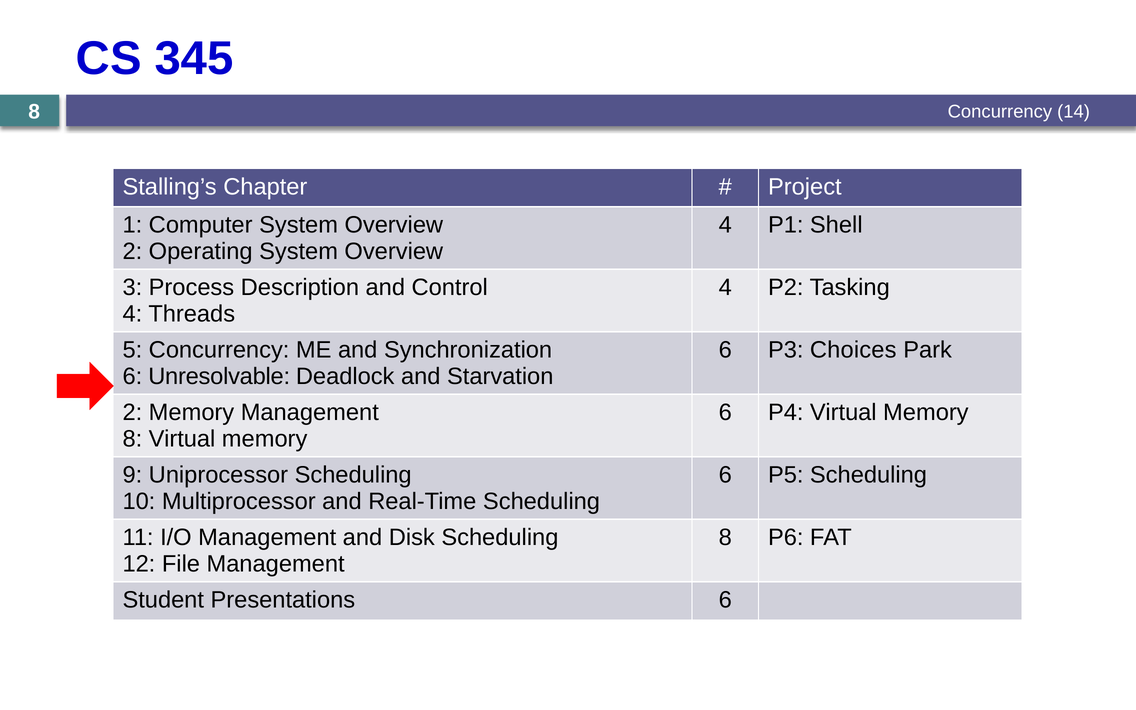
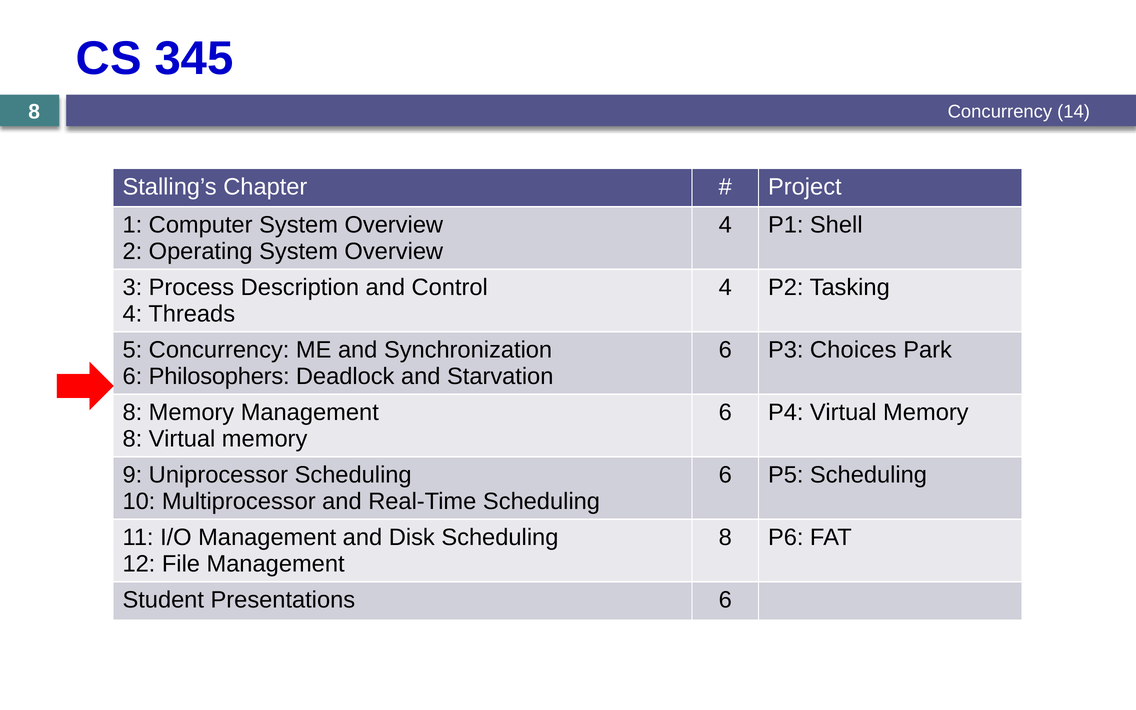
Unresolvable: Unresolvable -> Philosophers (219, 377)
2: 2 -> 8 (132, 413)
